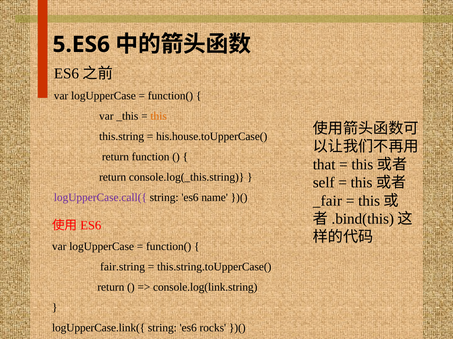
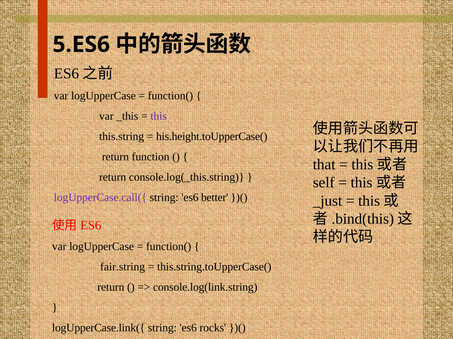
this colour: orange -> purple (159, 116)
his.house.toUpperCase(: his.house.toUpperCase( -> his.height.toUpperCase( (212, 137)
name: name -> better (215, 198)
_fair: _fair -> _just (328, 201)
